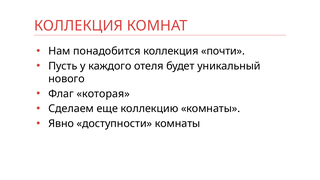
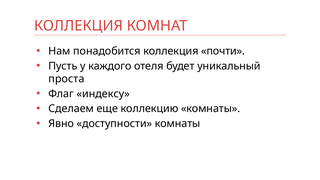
нового: нового -> проста (66, 79)
которая: которая -> индексу (103, 94)
